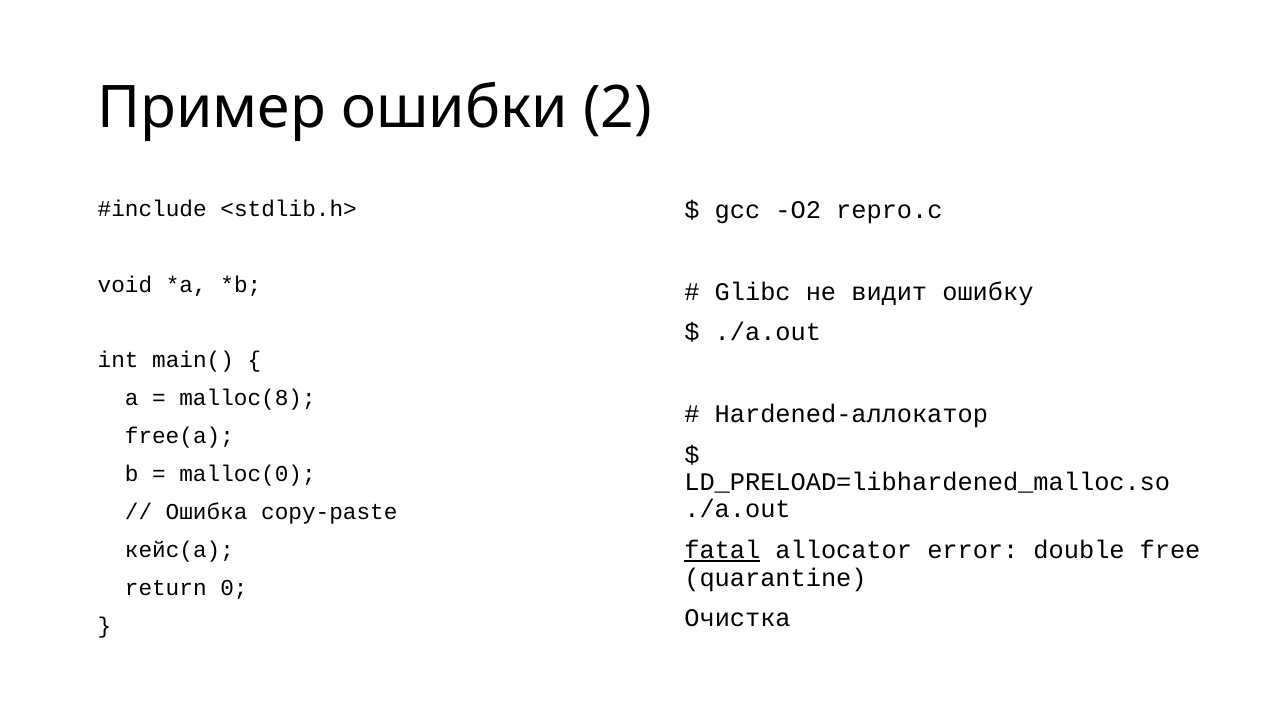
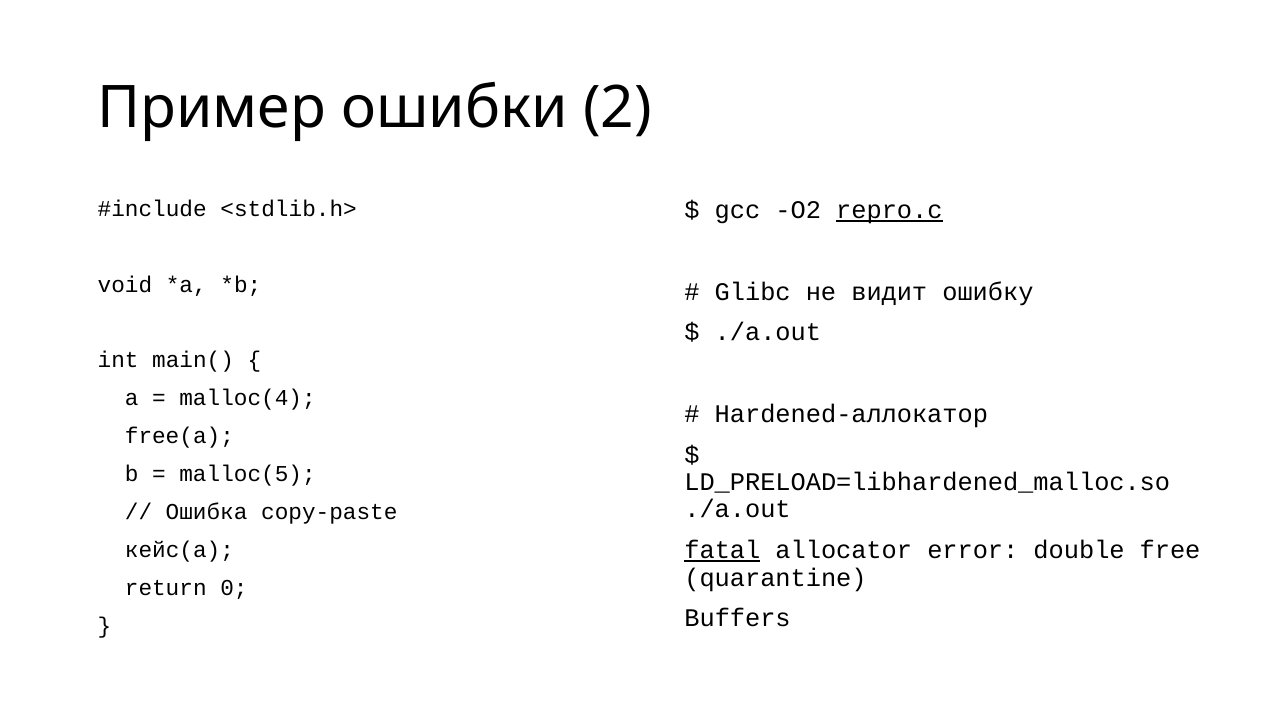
repro.c underline: none -> present (889, 210)
malloc(8: malloc(8 -> malloc(4 (248, 398)
malloc(0: malloc(0 -> malloc(5 (248, 474)
Очистка: Очистка -> Buffers (738, 618)
